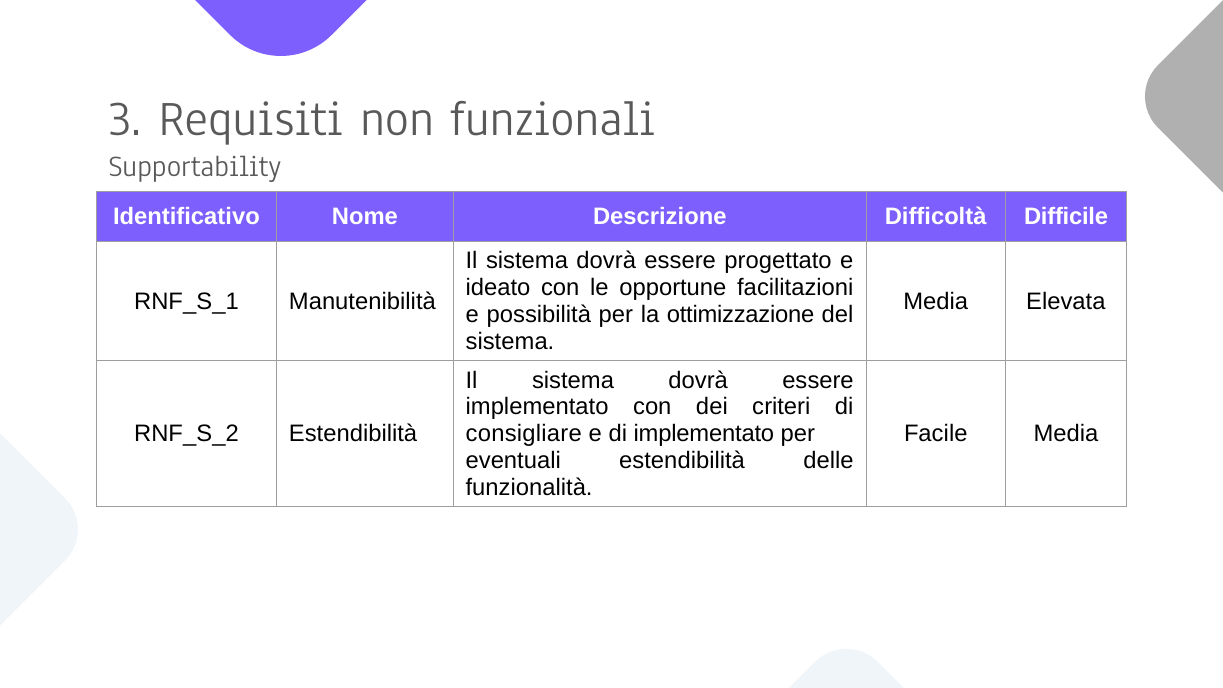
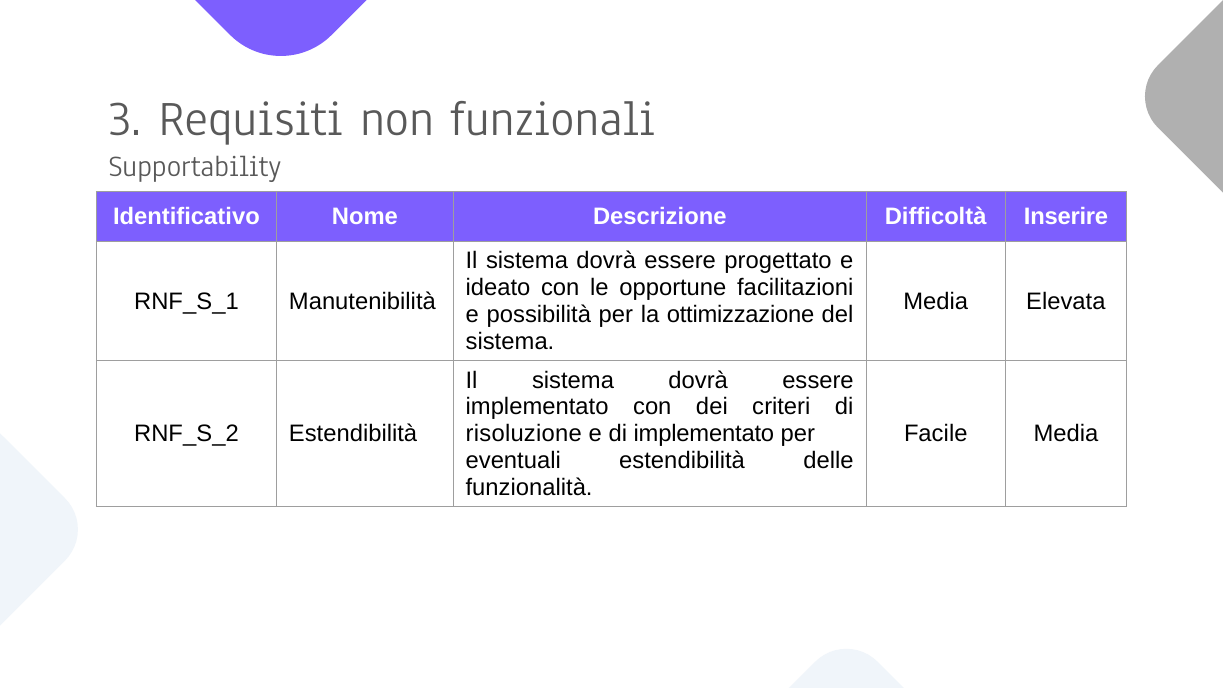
Difficile: Difficile -> Inserire (1066, 217)
consigliare: consigliare -> risoluzione (524, 434)
